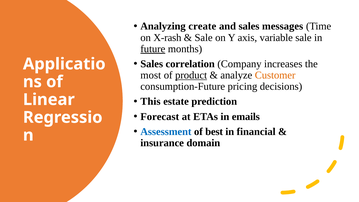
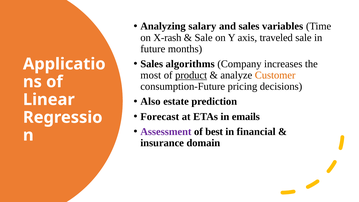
create: create -> salary (202, 26)
messages: messages -> variables (283, 26)
variable: variable -> traveled (276, 38)
future underline: present -> none (153, 49)
correlation: correlation -> algorithms (190, 64)
This: This -> Also (150, 101)
Assessment colour: blue -> purple (166, 132)
